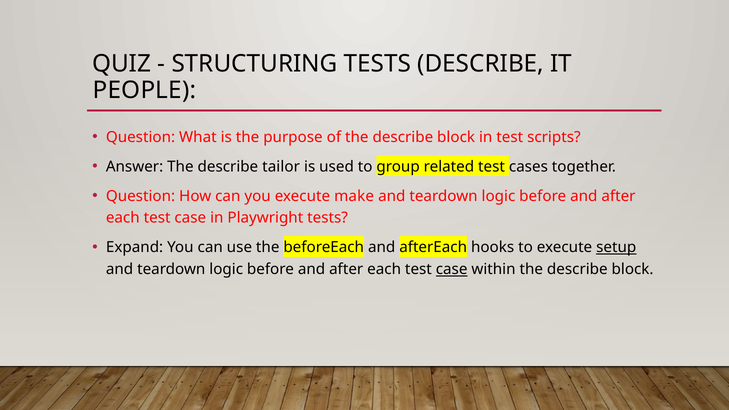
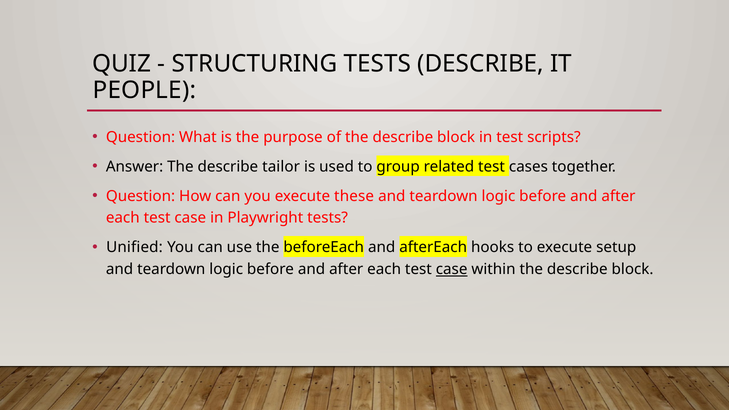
make: make -> these (354, 196)
Expand: Expand -> Unified (134, 247)
setup underline: present -> none (616, 247)
